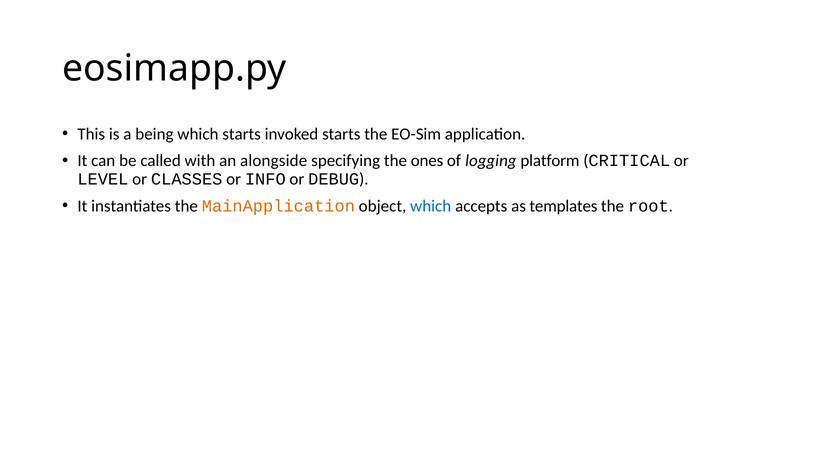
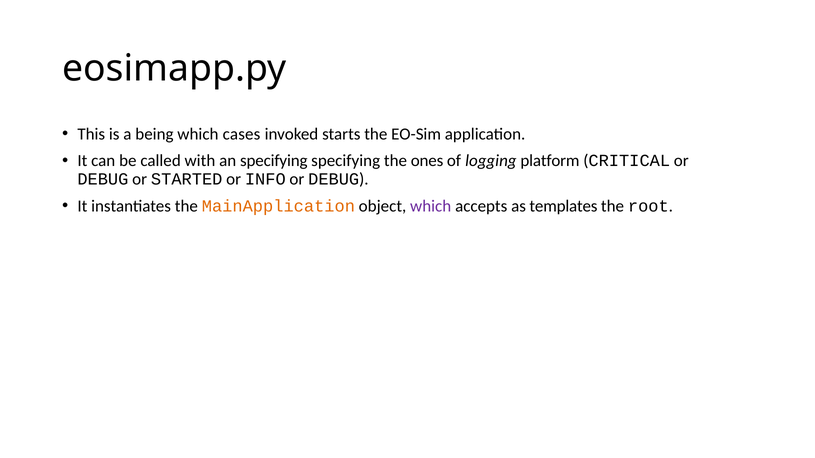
which starts: starts -> cases (242, 134)
an alongside: alongside -> specifying (274, 161)
LEVEL: LEVEL -> DEBUG (103, 179)
CLASSES: CLASSES -> STARTED (187, 179)
which colour: blue -> purple (431, 206)
